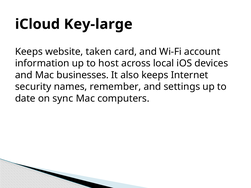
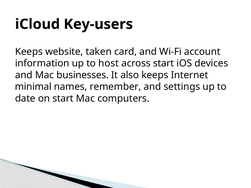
Key-large: Key-large -> Key-users (98, 24)
across local: local -> start (164, 63)
security: security -> minimal (33, 87)
on sync: sync -> start (63, 99)
